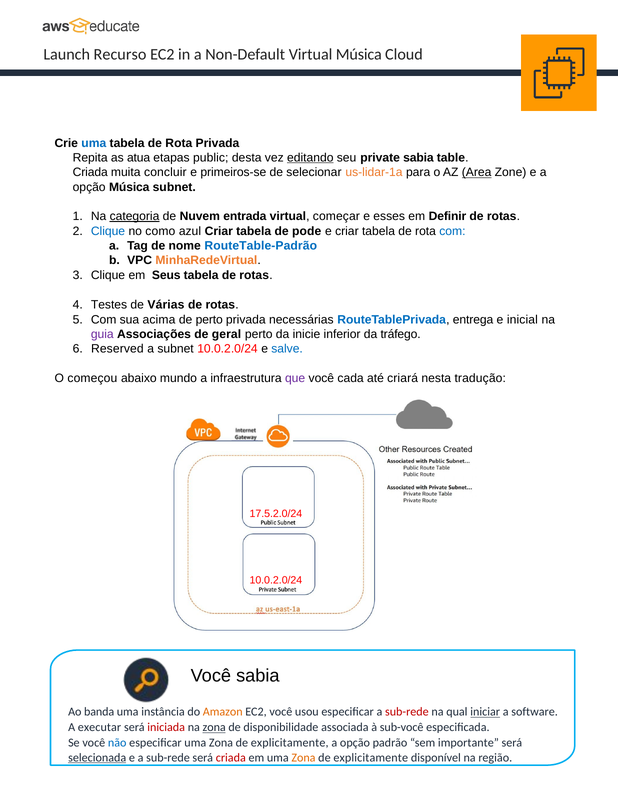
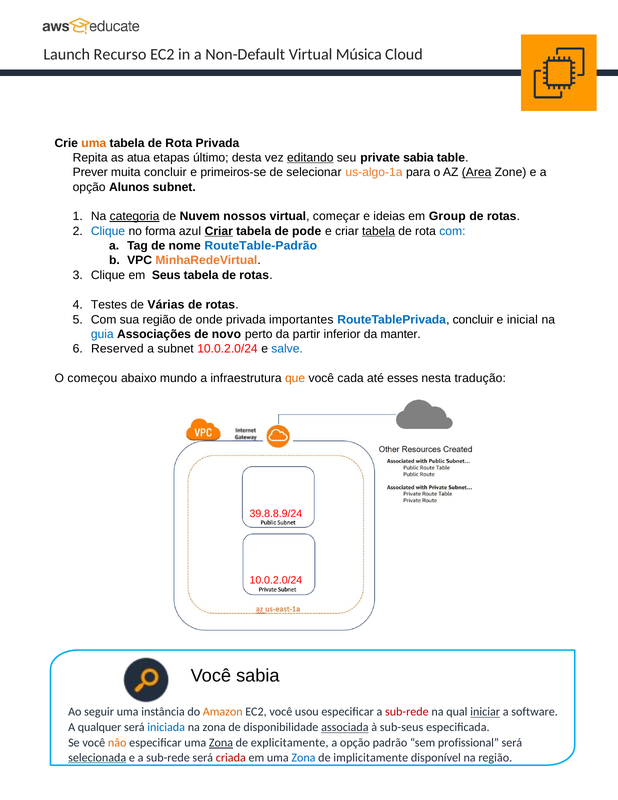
uma colour: blue -> orange (94, 143)
public: public -> último (211, 158)
Criada: Criada -> Prever (90, 172)
us-lidar-1a: us-lidar-1a -> us-algo-1a (374, 172)
opção Música: Música -> Alunos (129, 187)
entrada: entrada -> nossos (245, 216)
esses: esses -> ideias (389, 216)
Definir: Definir -> Group (447, 216)
como: como -> forma (160, 231)
Criar underline: none -> present (219, 231)
tabela underline: none -> present (379, 231)
sua acima: acima -> região (159, 319)
de perto: perto -> onde (209, 319)
necessárias: necessárias -> importantes (301, 319)
RouteTablePrivada entrega: entrega -> concluir (473, 319)
guia colour: purple -> blue (102, 334)
geral: geral -> novo (226, 334)
inicie: inicie -> partir (306, 334)
tráfego: tráfego -> manter (401, 334)
que colour: purple -> orange (295, 378)
criará: criará -> esses (403, 378)
17.5.2.0/24: 17.5.2.0/24 -> 39.8.8.9/24 (276, 514)
banda: banda -> seguir (99, 712)
executar: executar -> qualquer (100, 727)
iniciada colour: red -> blue (166, 727)
zona underline: present -> none (214, 727)
associada underline: none -> present (345, 727)
sub-você: sub-você -> sub-seus (402, 727)
não colour: blue -> orange (117, 743)
Zona underline: none -> present (221, 743)
importante: importante -> profissional (468, 743)
Zona colour: orange -> blue (304, 757)
explicitamente: explicitamente -> implicitamente (371, 757)
